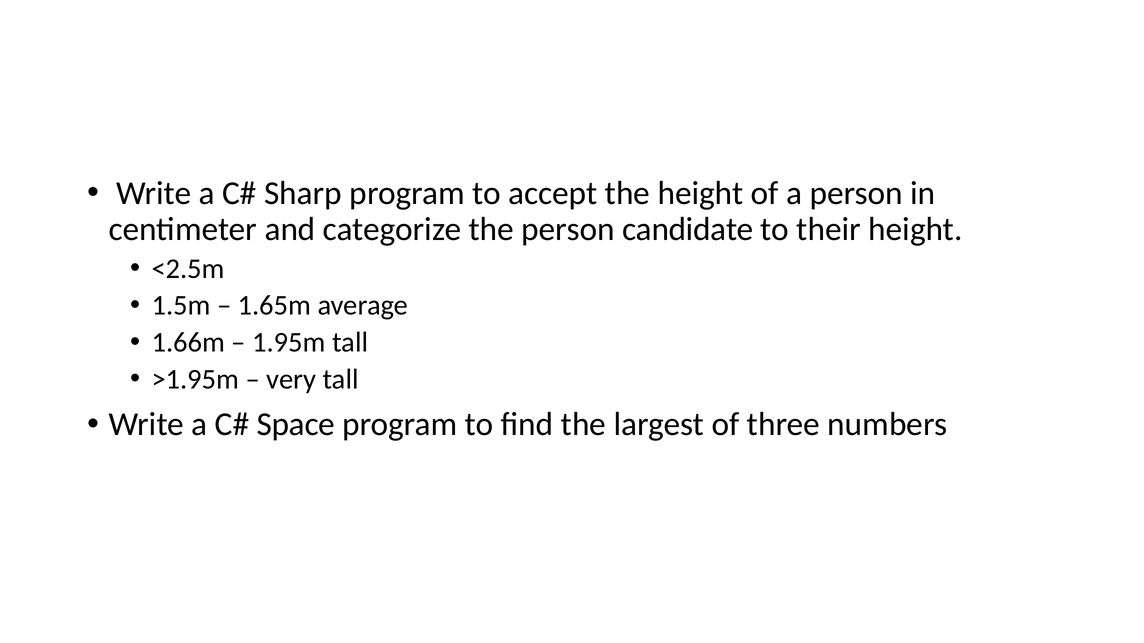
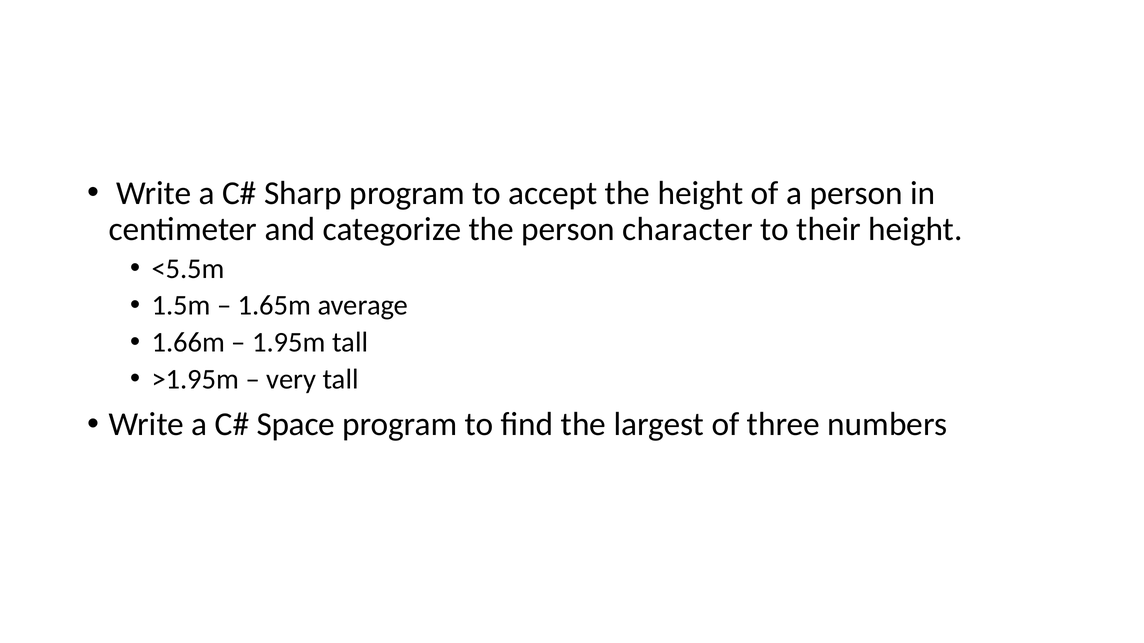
candidate: candidate -> character (687, 229)
<2.5m: <2.5m -> <5.5m (188, 269)
